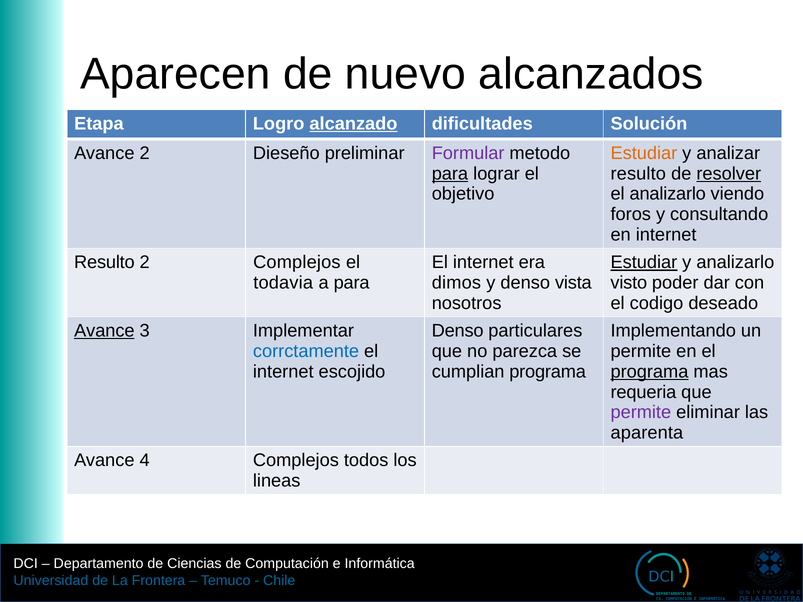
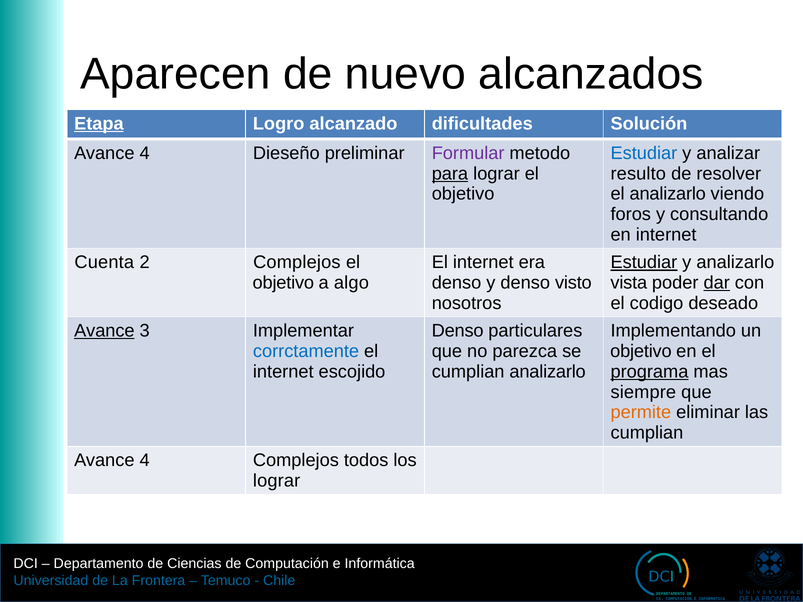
Etapa underline: none -> present (99, 124)
alcanzado underline: present -> none (353, 124)
2: 2 -> 4 (145, 153)
Estudiar colour: orange -> blue (644, 153)
resolver underline: present -> none (729, 174)
Resulto: Resulto -> Cuenta (104, 262)
todavia: todavia -> objetivo (283, 283)
a para: para -> algo (351, 283)
dimos: dimos -> denso (457, 283)
vista: vista -> visto (573, 283)
visto: visto -> vista (629, 283)
dar underline: none -> present (717, 283)
permite: permite -> objetivo (641, 351)
cumplian programa: programa -> analizarlo (548, 372)
requeria: requeria -> siempre (643, 392)
permite colour: purple -> orange (641, 413)
aparenta: aparenta -> cumplian (647, 433)
lineas: lineas -> lograr (277, 481)
